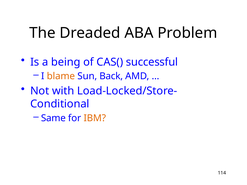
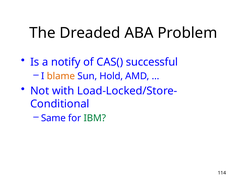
being: being -> notify (66, 62)
Back: Back -> Hold (111, 76)
IBM colour: orange -> green (95, 118)
